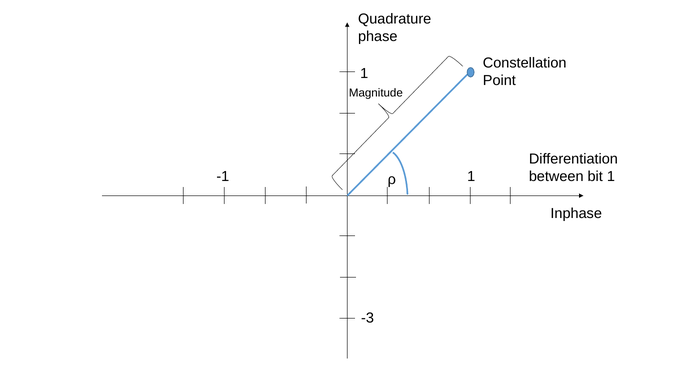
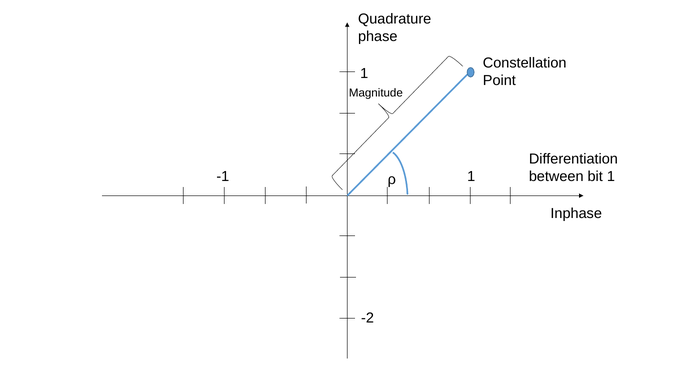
-3: -3 -> -2 (368, 318)
